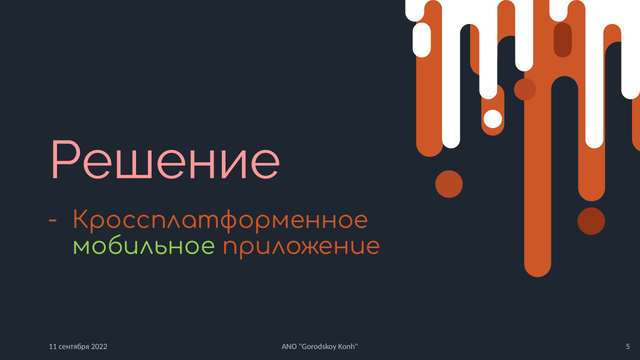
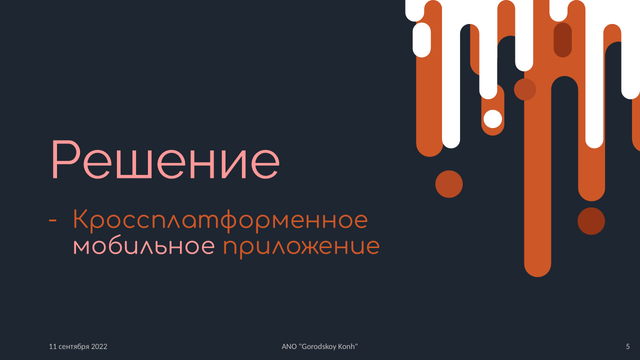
мобильное colour: light green -> pink (144, 246)
